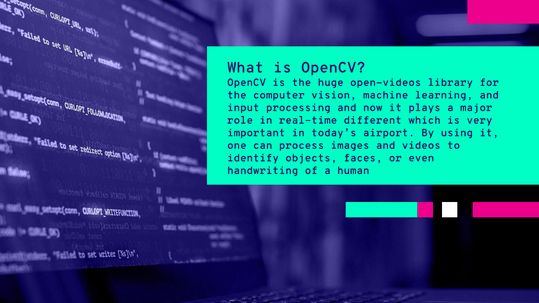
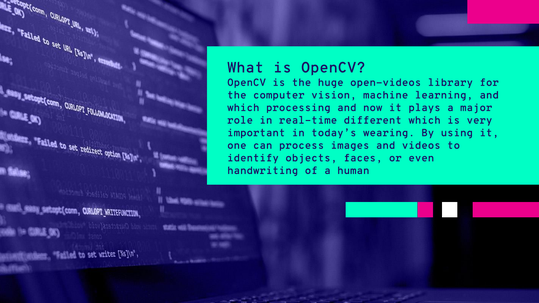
input: input -> which (243, 108)
airport: airport -> wearing (389, 133)
